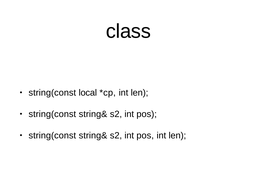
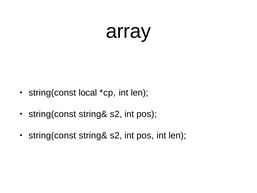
class: class -> array (128, 31)
